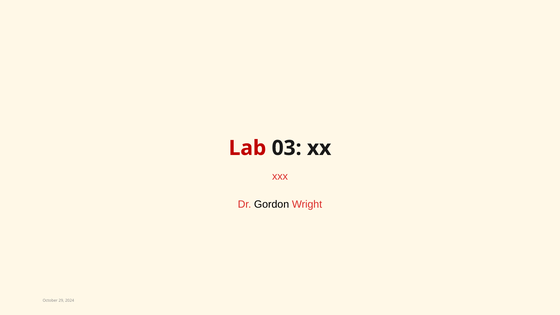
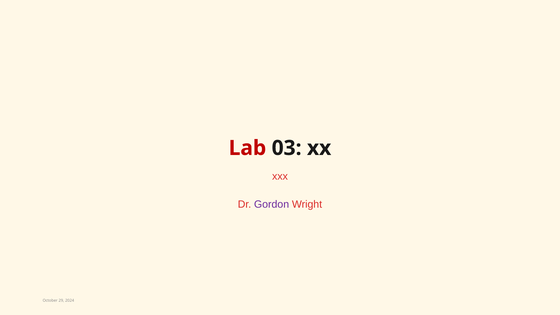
Gordon colour: black -> purple (272, 204)
